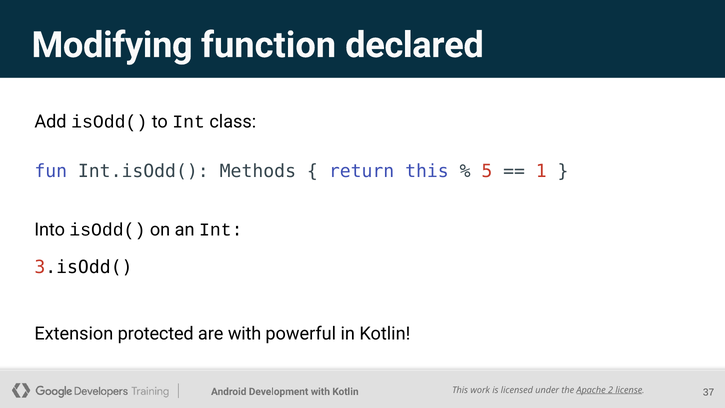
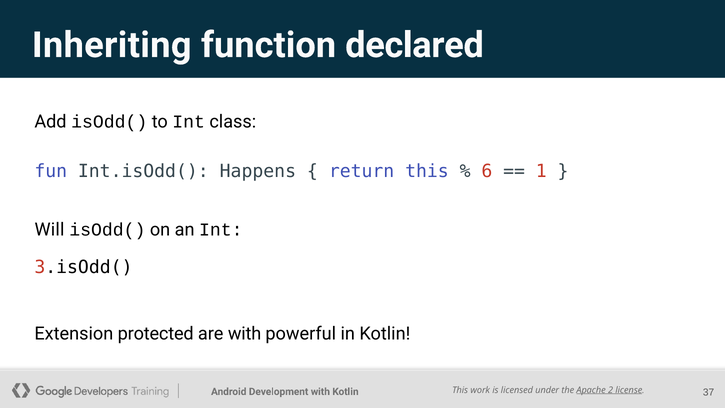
Modifying: Modifying -> Inheriting (112, 45)
Methods: Methods -> Happens (258, 171)
5: 5 -> 6 (487, 171)
Into: Into -> Will (50, 230)
